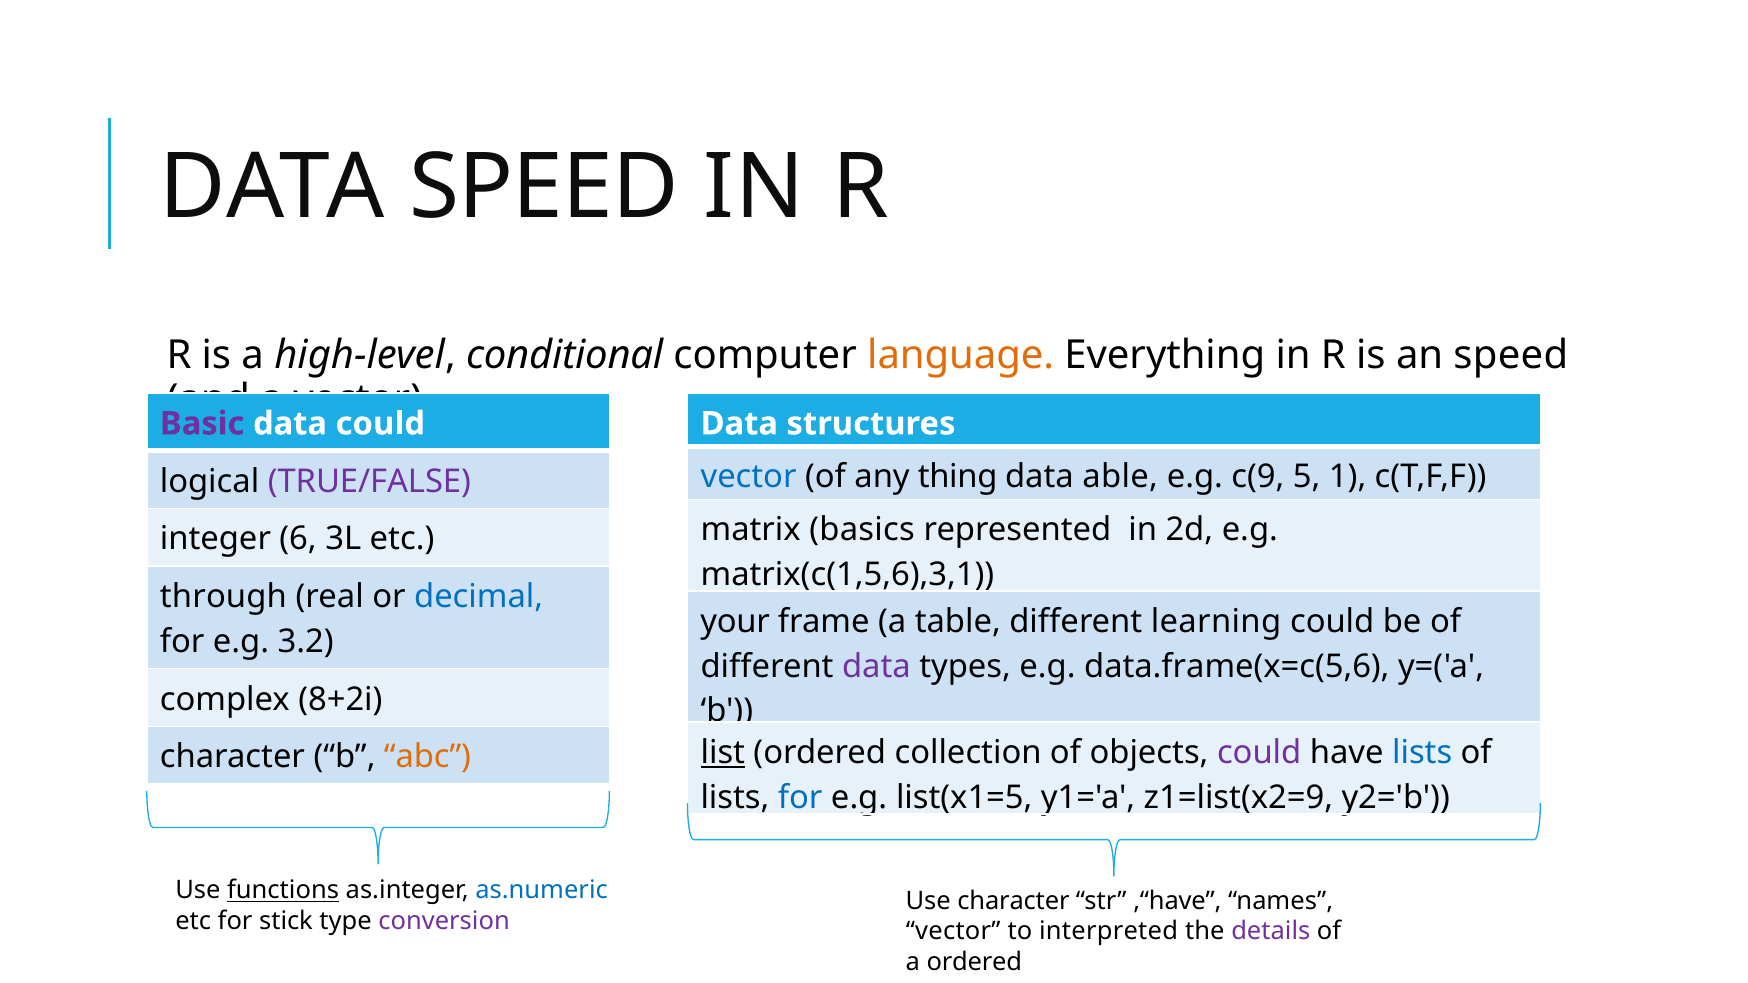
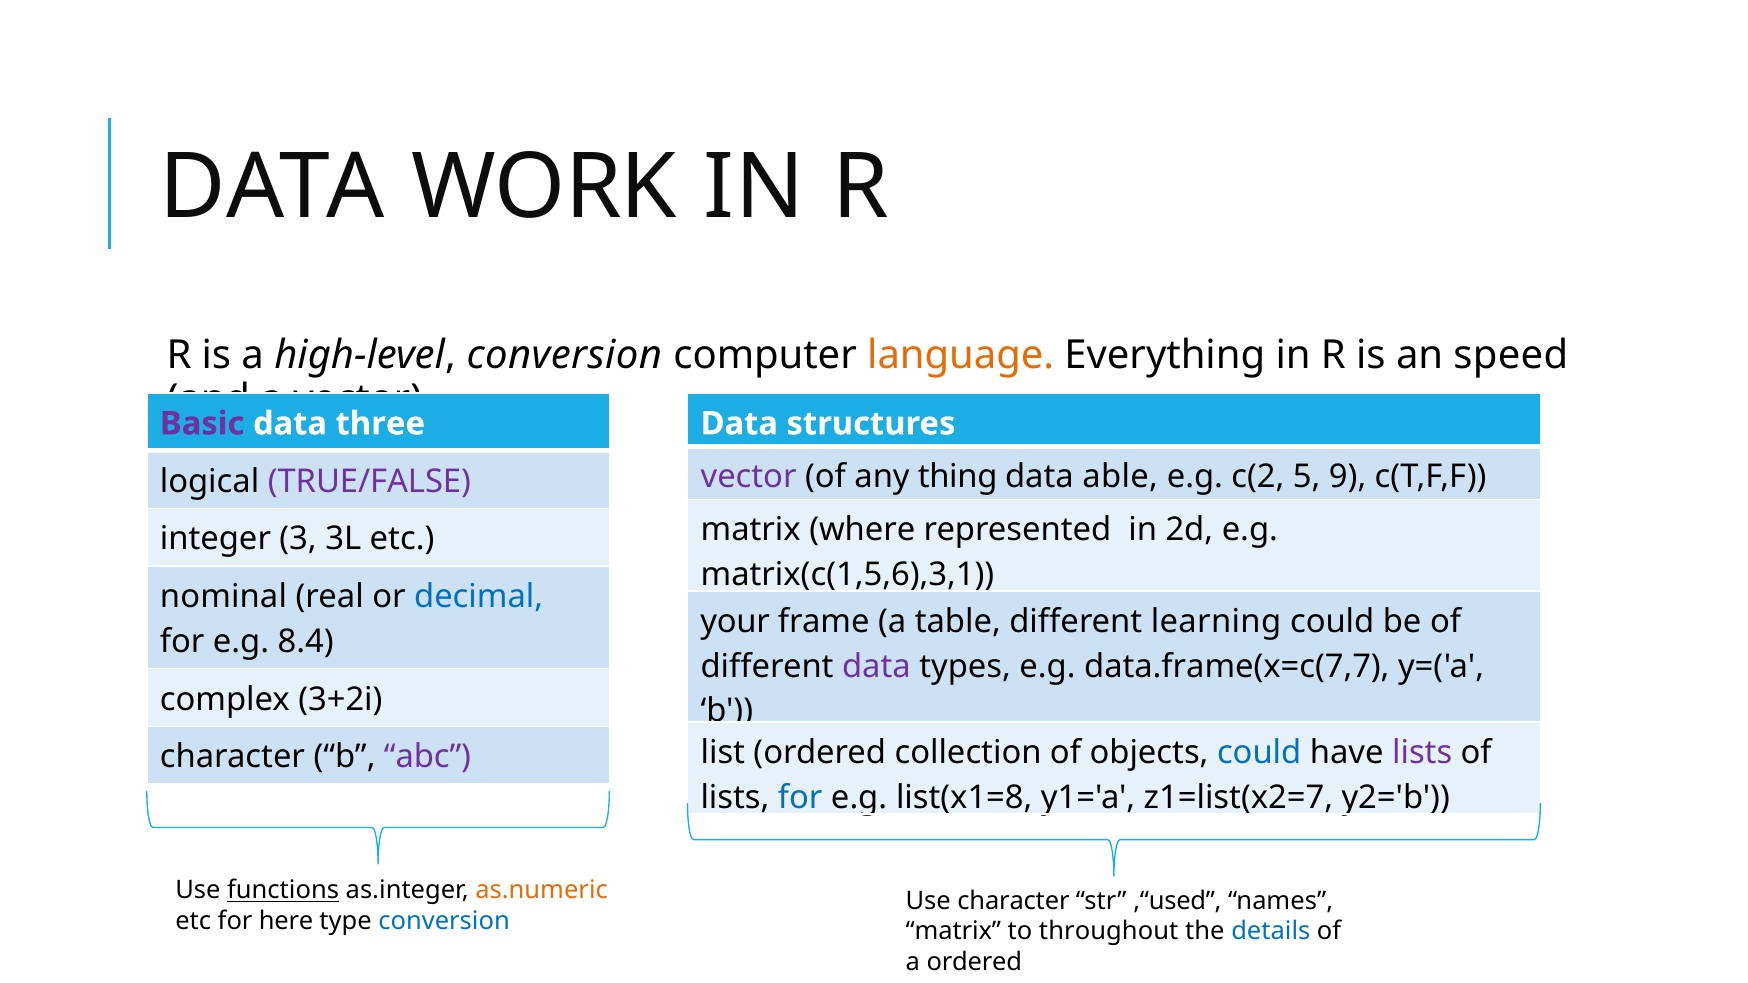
DATA SPEED: SPEED -> WORK (544, 188)
high-level conditional: conditional -> conversion (564, 356)
data could: could -> three (380, 424)
vector colour: blue -> purple (749, 477)
c(9: c(9 -> c(2 (1258, 477)
1: 1 -> 9 (1348, 477)
basics: basics -> where (862, 530)
6: 6 -> 3 (298, 539)
through: through -> nominal (223, 597)
3.2: 3.2 -> 8.4 (306, 642)
data.frame(x=c(5,6: data.frame(x=c(5,6 -> data.frame(x=c(7,7 (1237, 667)
8+2i: 8+2i -> 3+2i (340, 699)
list underline: present -> none (723, 753)
could colour: purple -> blue (1259, 753)
lists colour: blue -> purple (1422, 753)
abc colour: orange -> purple (428, 757)
list(x1=5: list(x1=5 -> list(x1=8 (964, 798)
z1=list(x2=9: z1=list(x2=9 -> z1=list(x2=7 (1238, 798)
as.numeric colour: blue -> orange (542, 891)
,“have: ,“have -> ,“used (1177, 901)
stick: stick -> here (286, 921)
conversion colour: purple -> blue (444, 921)
vector: vector -> matrix (953, 931)
interpreted: interpreted -> throughout (1109, 931)
details colour: purple -> blue (1271, 931)
